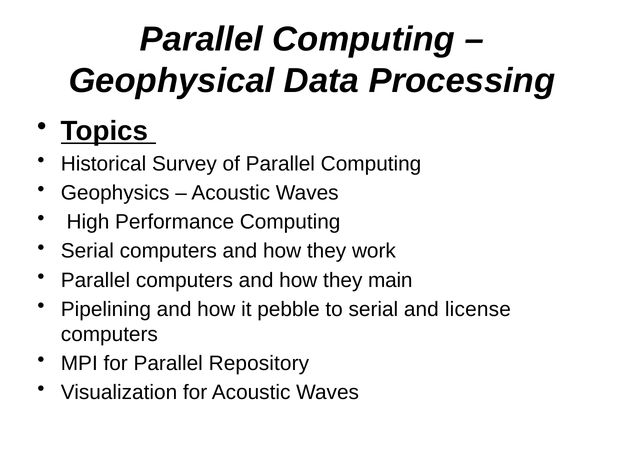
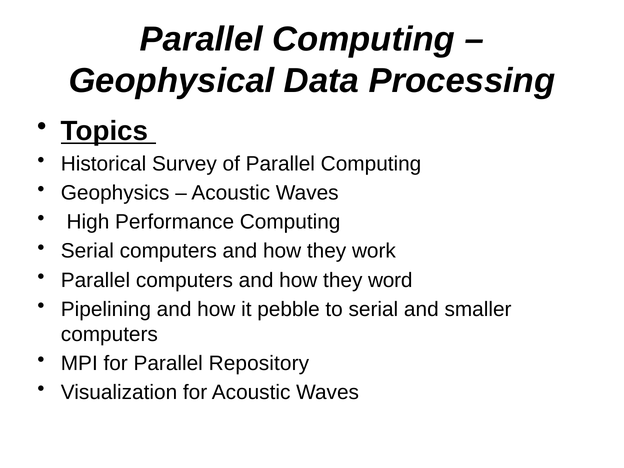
main: main -> word (390, 280)
license: license -> smaller (478, 309)
